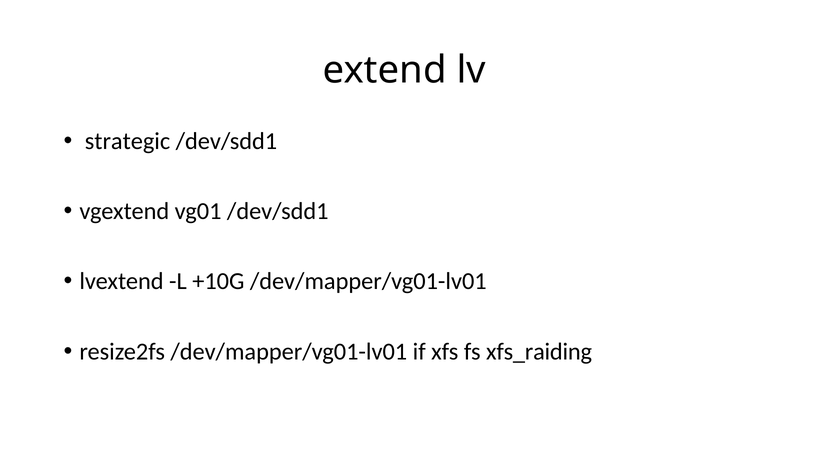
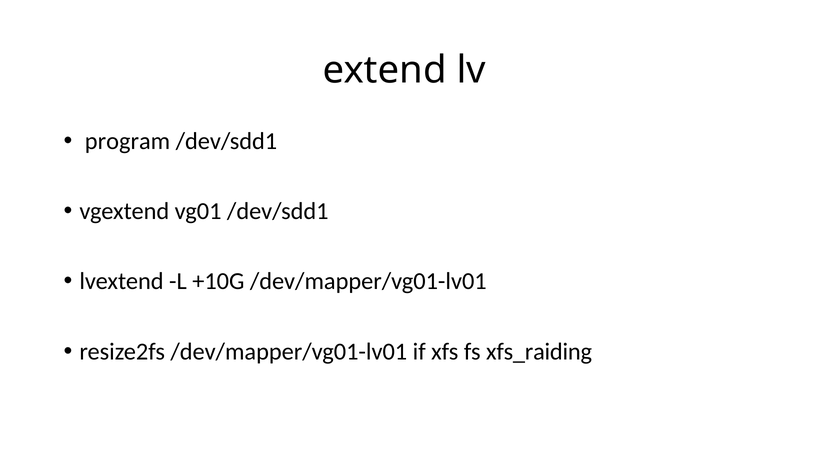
strategic: strategic -> program (128, 141)
